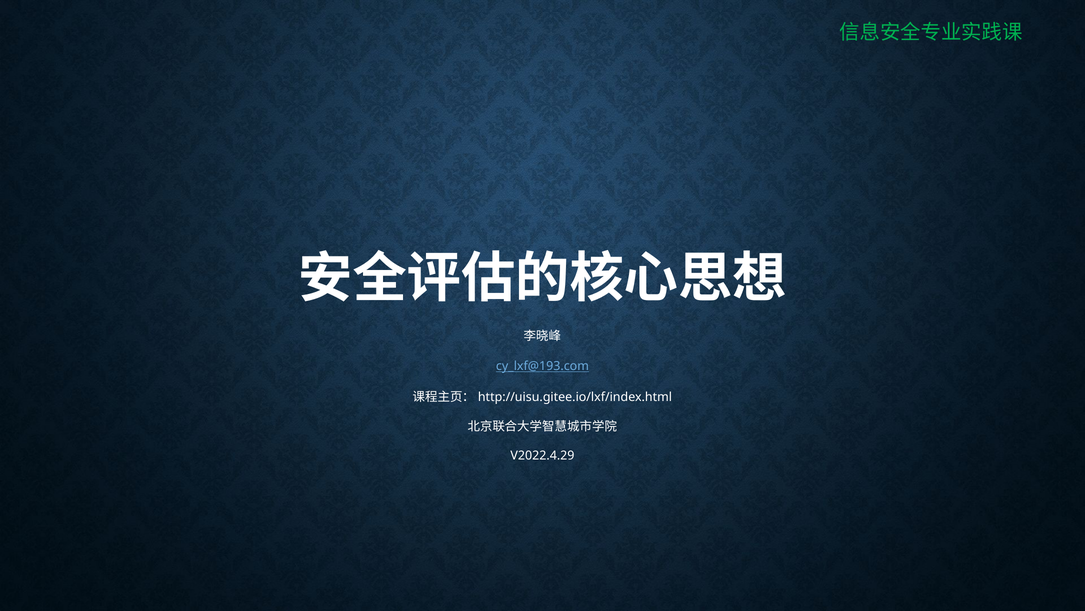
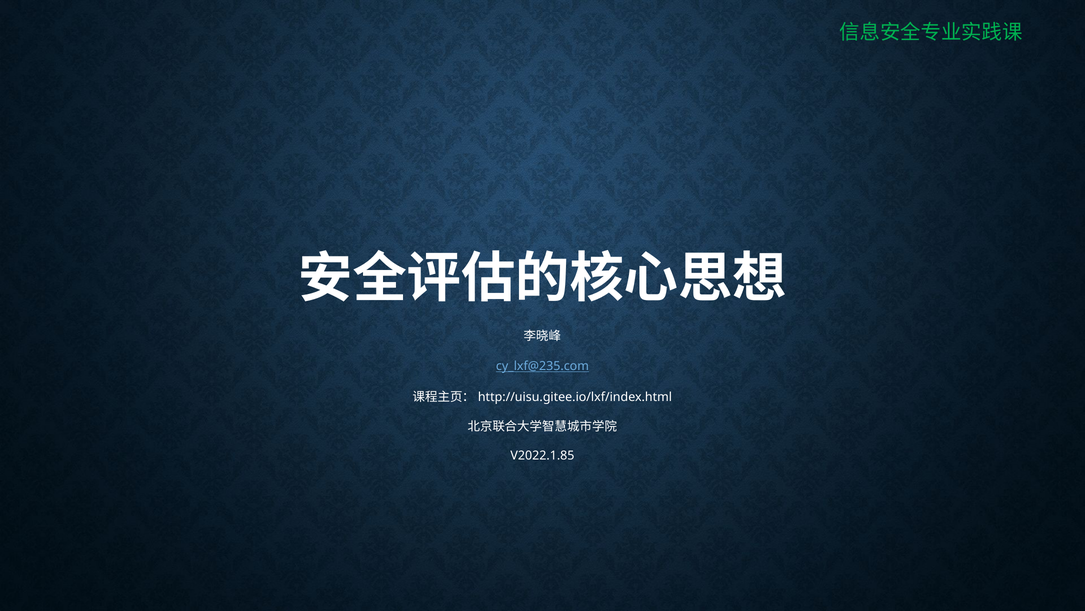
cy_lxf@193.com: cy_lxf@193.com -> cy_lxf@235.com (542, 366)
V2022.4.29: V2022.4.29 -> V2022.1.85 (542, 455)
